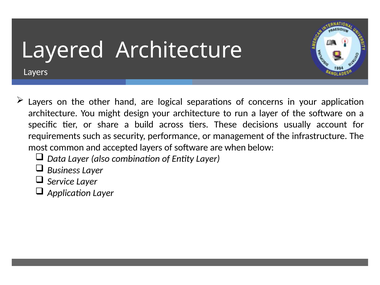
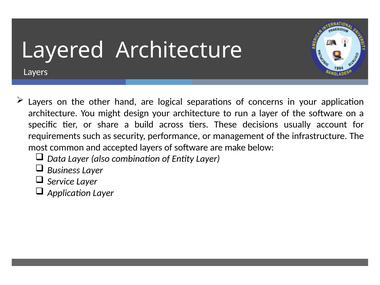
when: when -> make (235, 147)
